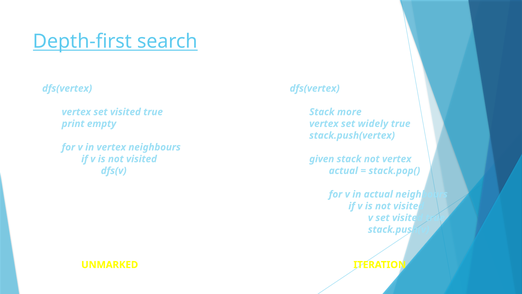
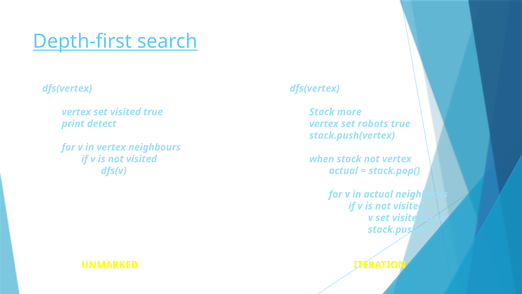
empty: empty -> detect (102, 124)
widely: widely -> robots (373, 124)
given: given -> when (322, 159)
